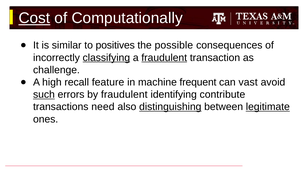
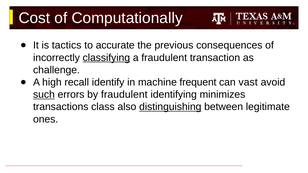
Cost underline: present -> none (34, 18)
similar: similar -> tactics (67, 45)
positives: positives -> accurate (115, 45)
possible: possible -> previous (174, 45)
fraudulent underline: present -> none (164, 58)
feature: feature -> identify (108, 82)
contribute: contribute -> minimizes (222, 95)
need: need -> class (103, 107)
legitimate underline: present -> none (268, 107)
